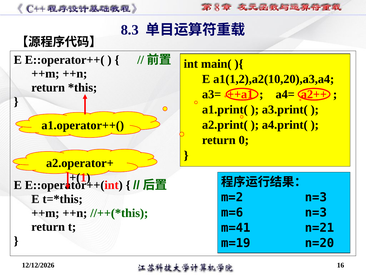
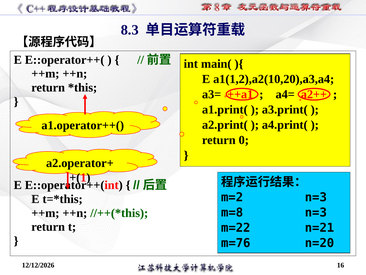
m=6: m=6 -> m=8 (232, 212)
m=41: m=41 -> m=22 (236, 228)
m=19: m=19 -> m=76 (236, 243)
